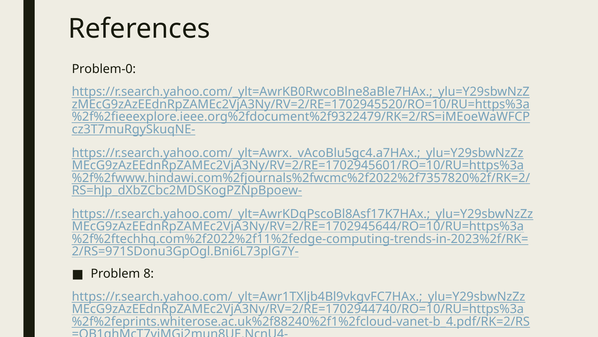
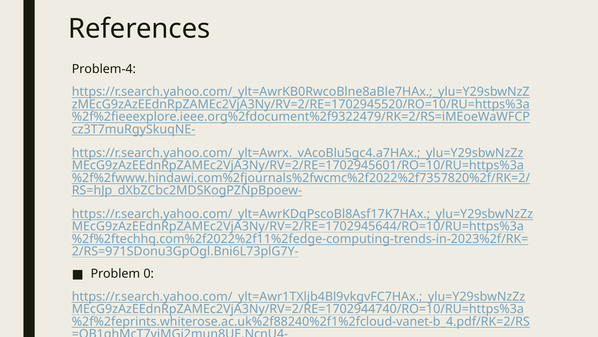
Problem-0: Problem-0 -> Problem-4 (104, 69)
8: 8 -> 0 (149, 273)
